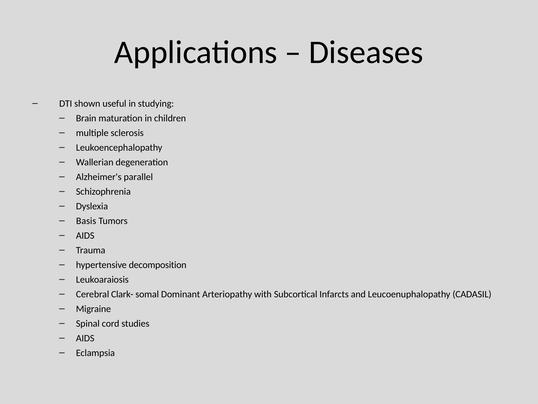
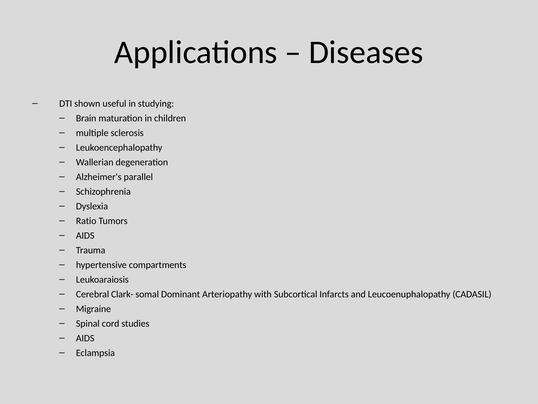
Basis: Basis -> Ratio (86, 221)
decomposition: decomposition -> compartments (158, 265)
